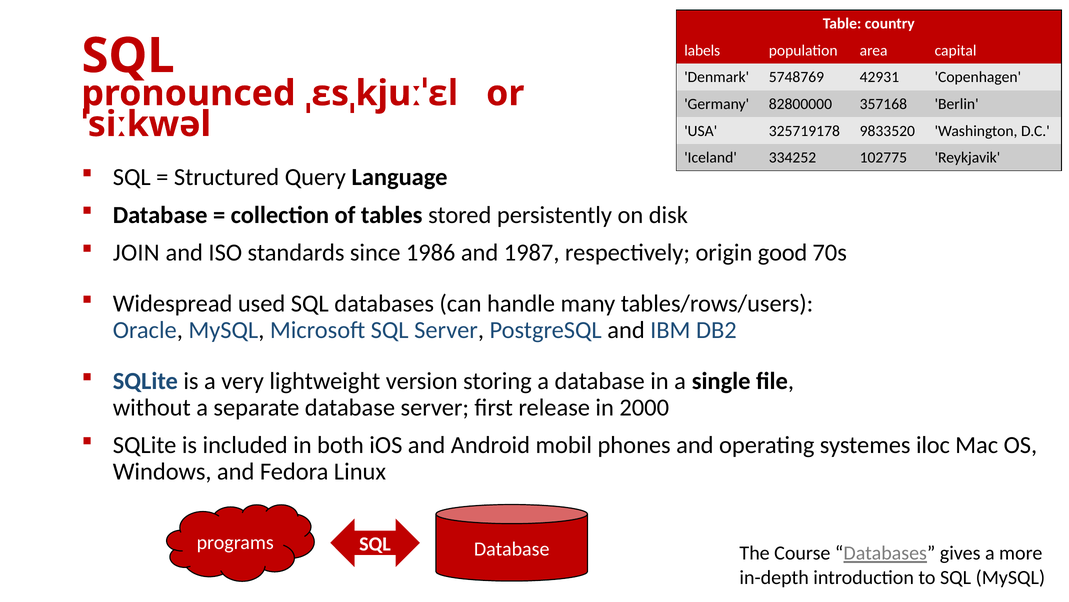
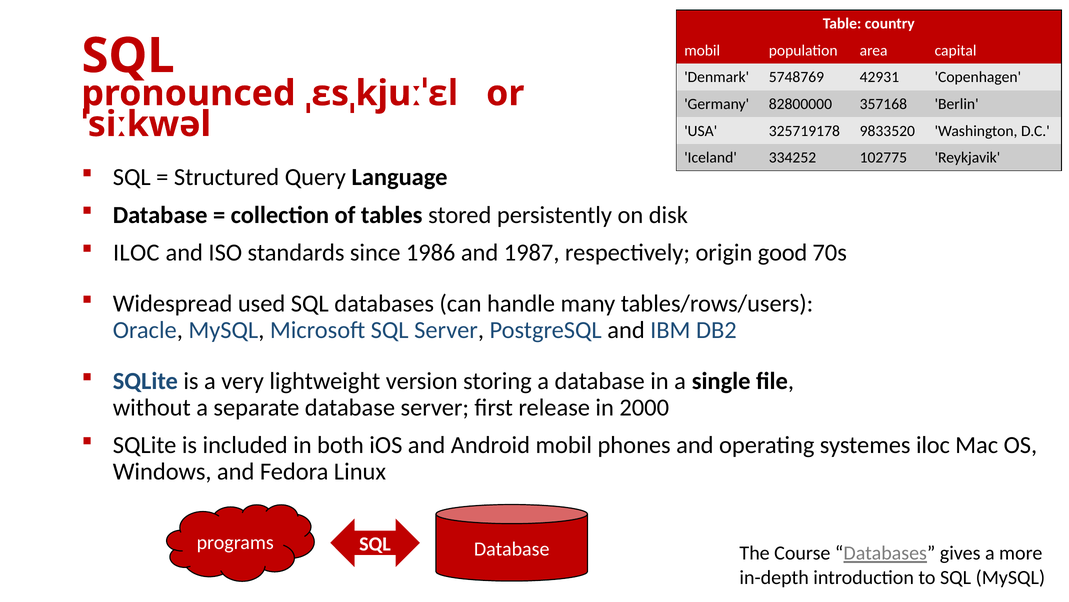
labels: labels -> mobil (702, 50)
JOIN: JOIN -> ILOC (136, 252)
